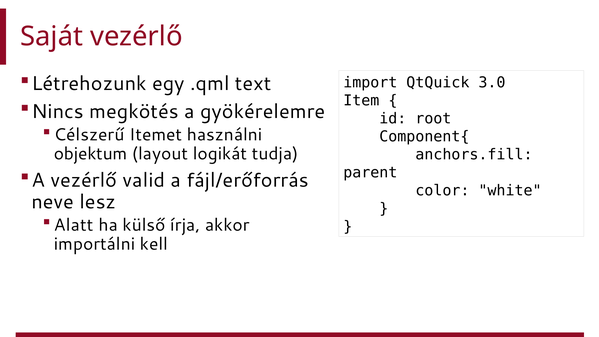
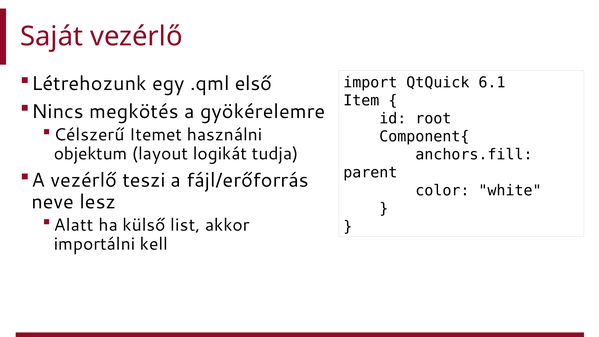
text: text -> első (253, 84)
3.0: 3.0 -> 6.1 (492, 83)
valid: valid -> teszi (144, 180)
írja: írja -> list (185, 225)
